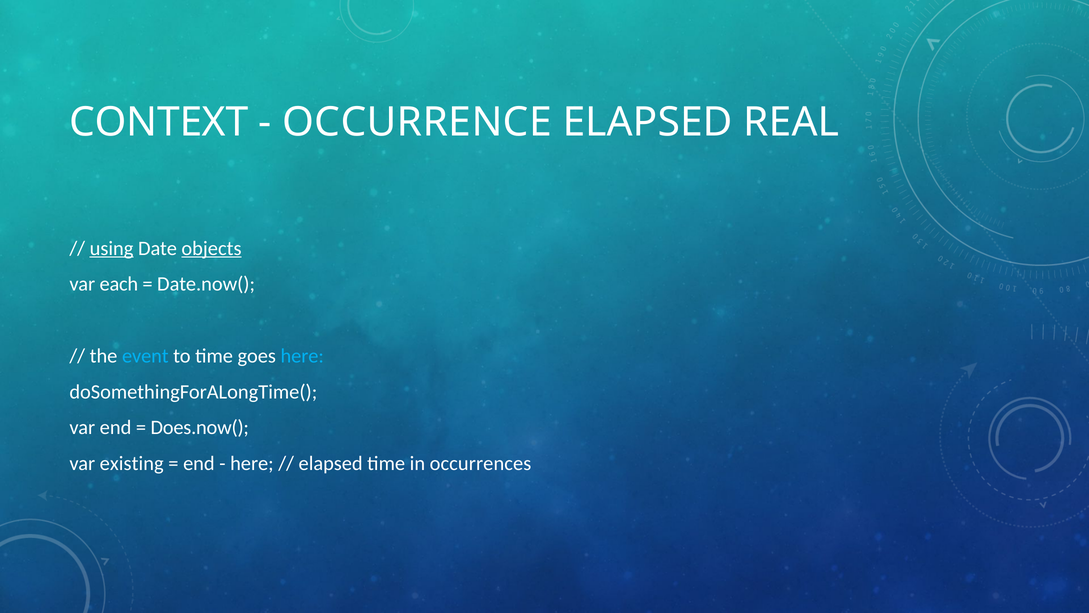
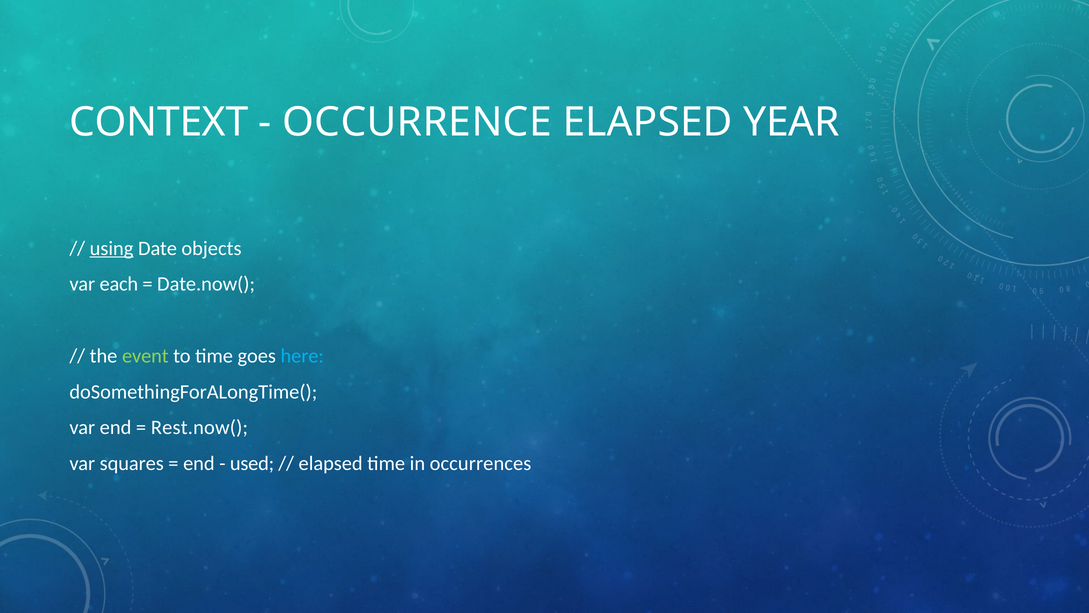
REAL: REAL -> YEAR (791, 122)
objects underline: present -> none (211, 248)
event colour: light blue -> light green (145, 356)
Does.now(: Does.now( -> Rest.now( (200, 427)
existing: existing -> squares (132, 463)
here: here -> used (252, 463)
